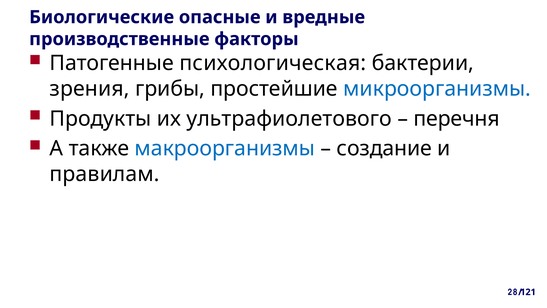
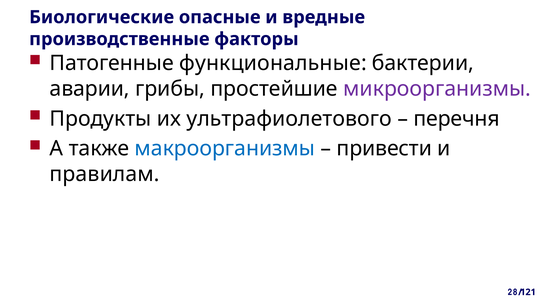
психологическая: психологическая -> функциональные (273, 63)
зрения: зрения -> аварии (90, 89)
микроорганизмы colour: blue -> purple (437, 89)
создание: создание -> привести (384, 148)
